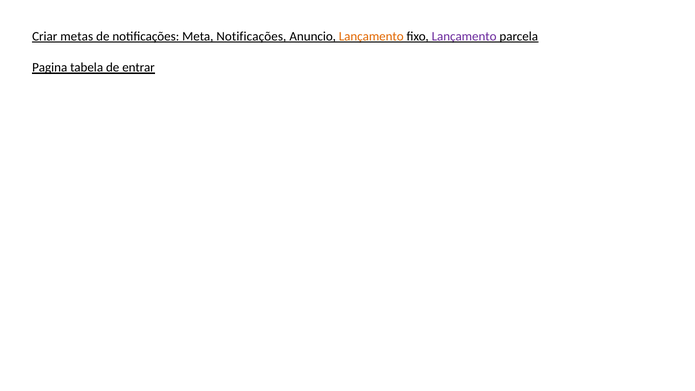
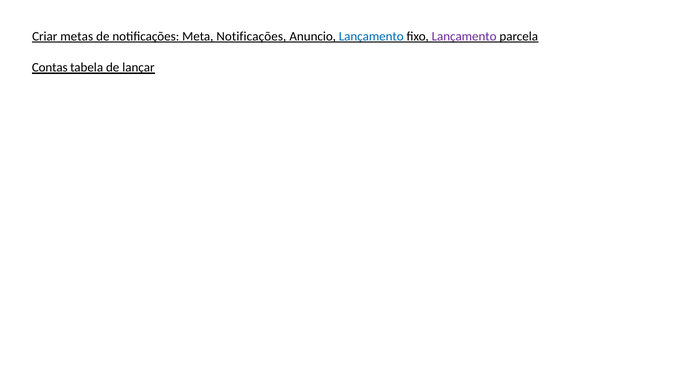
Lançamento colour: orange -> blue (371, 36)
Pagina: Pagina -> Contas (50, 68)
entrar: entrar -> lançar (138, 68)
